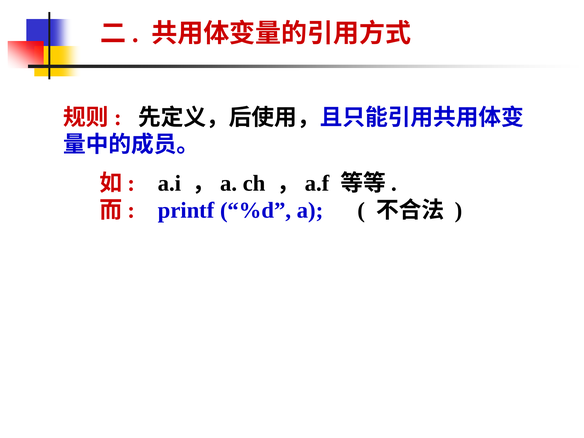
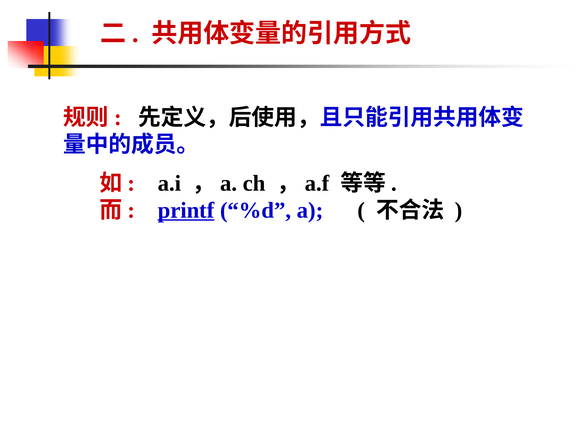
printf underline: none -> present (186, 210)
